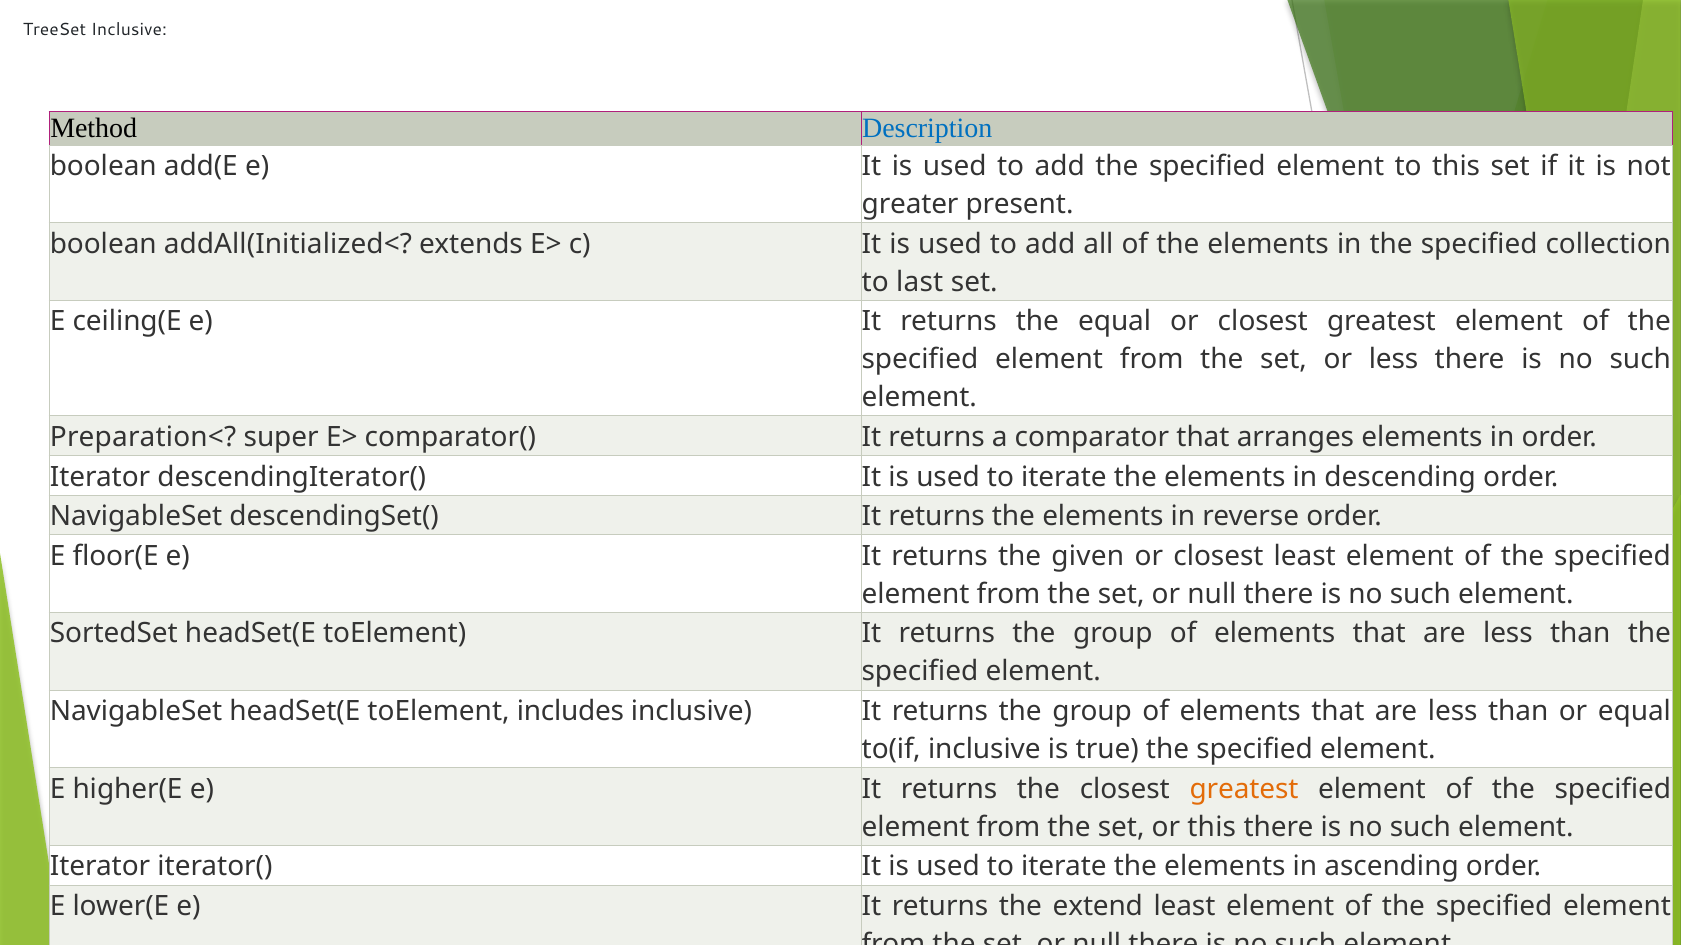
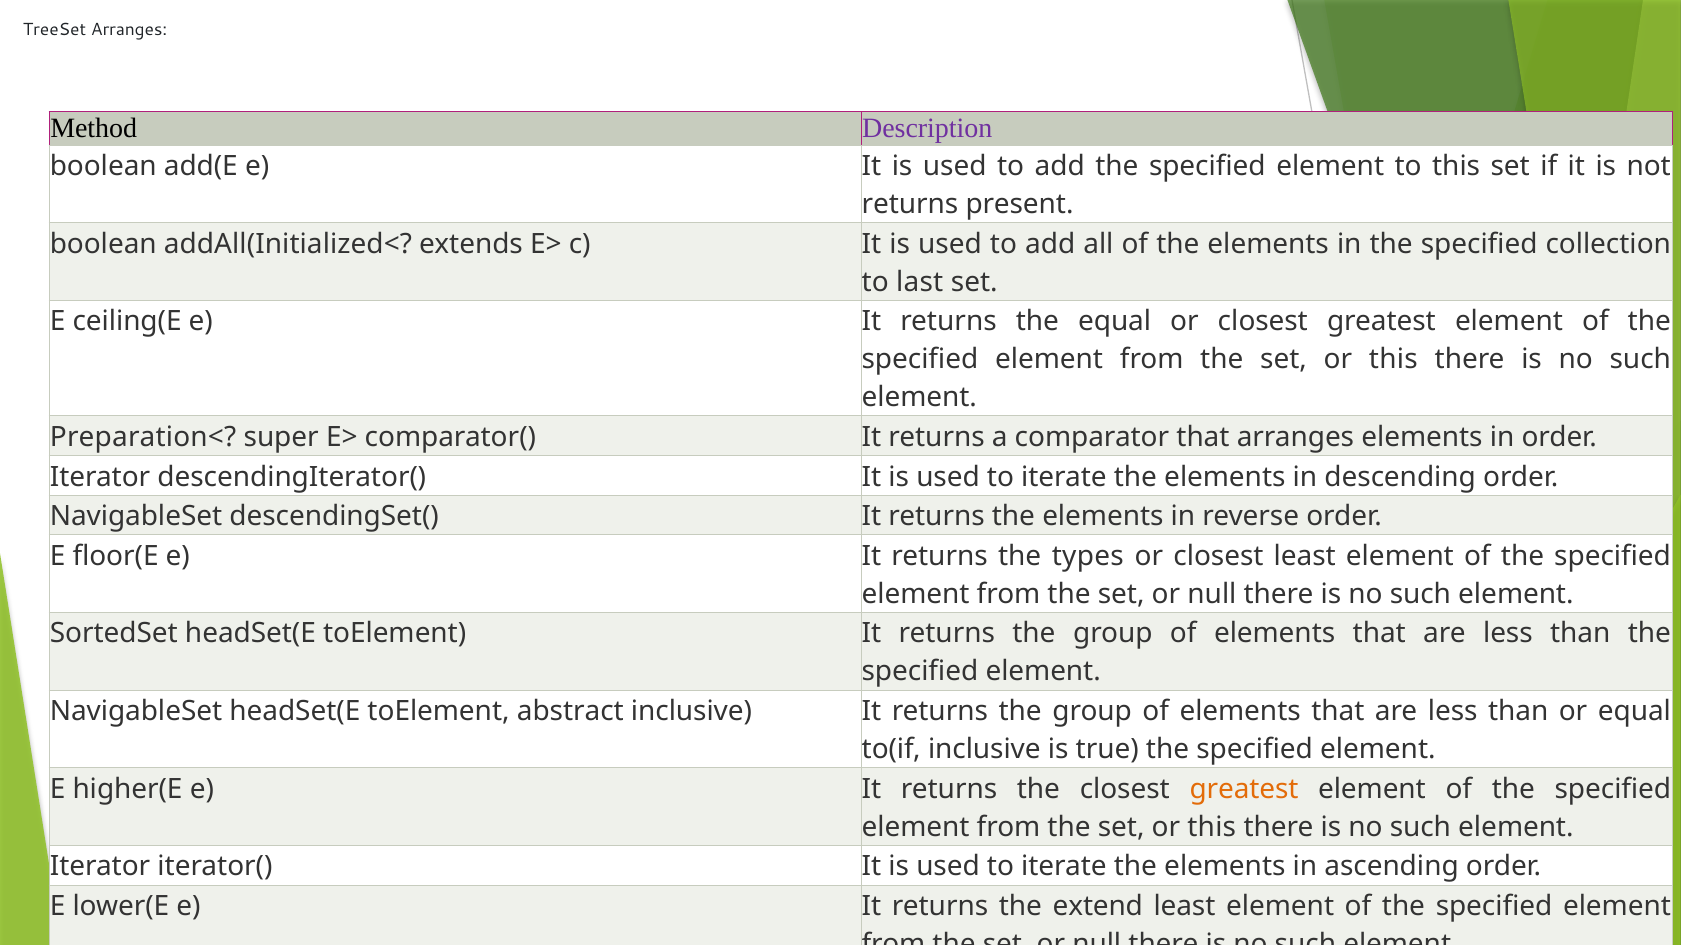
TreeSet Inclusive: Inclusive -> Arranges (129, 29)
Description colour: blue -> purple (927, 128)
greater: greater -> returns (910, 204)
less: less -> this (1393, 360)
returns the given: given -> types (1088, 556)
toElement includes: includes -> abstract (570, 712)
